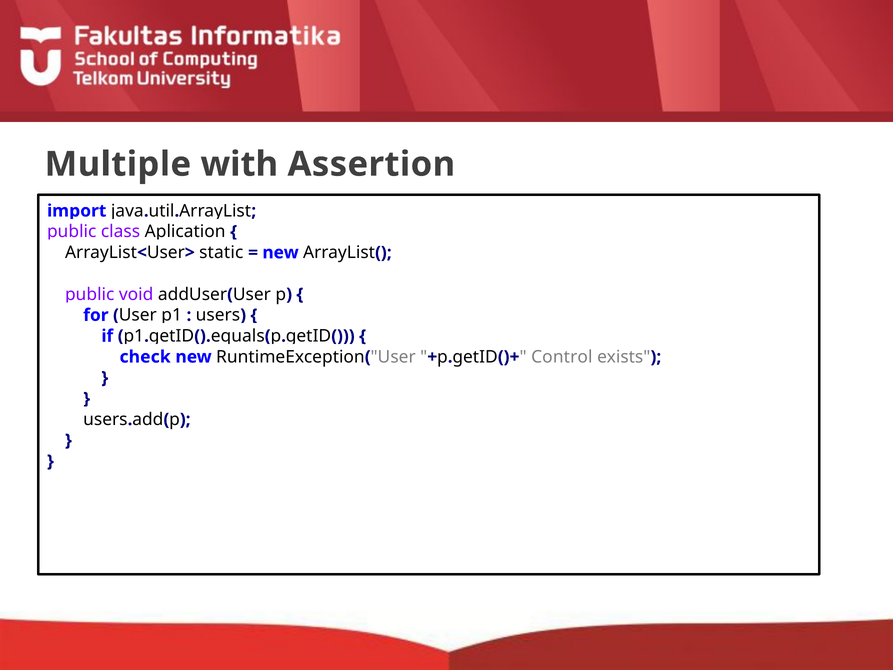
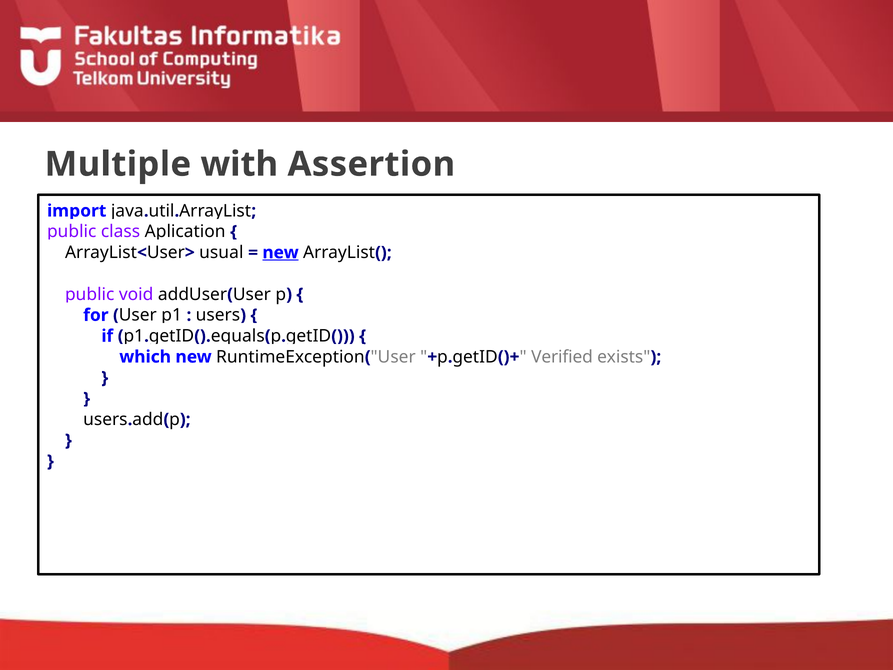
static: static -> usual (221, 253)
new underline: none -> present (281, 253)
check: check -> which (145, 357)
Control: Control -> Verified (562, 357)
